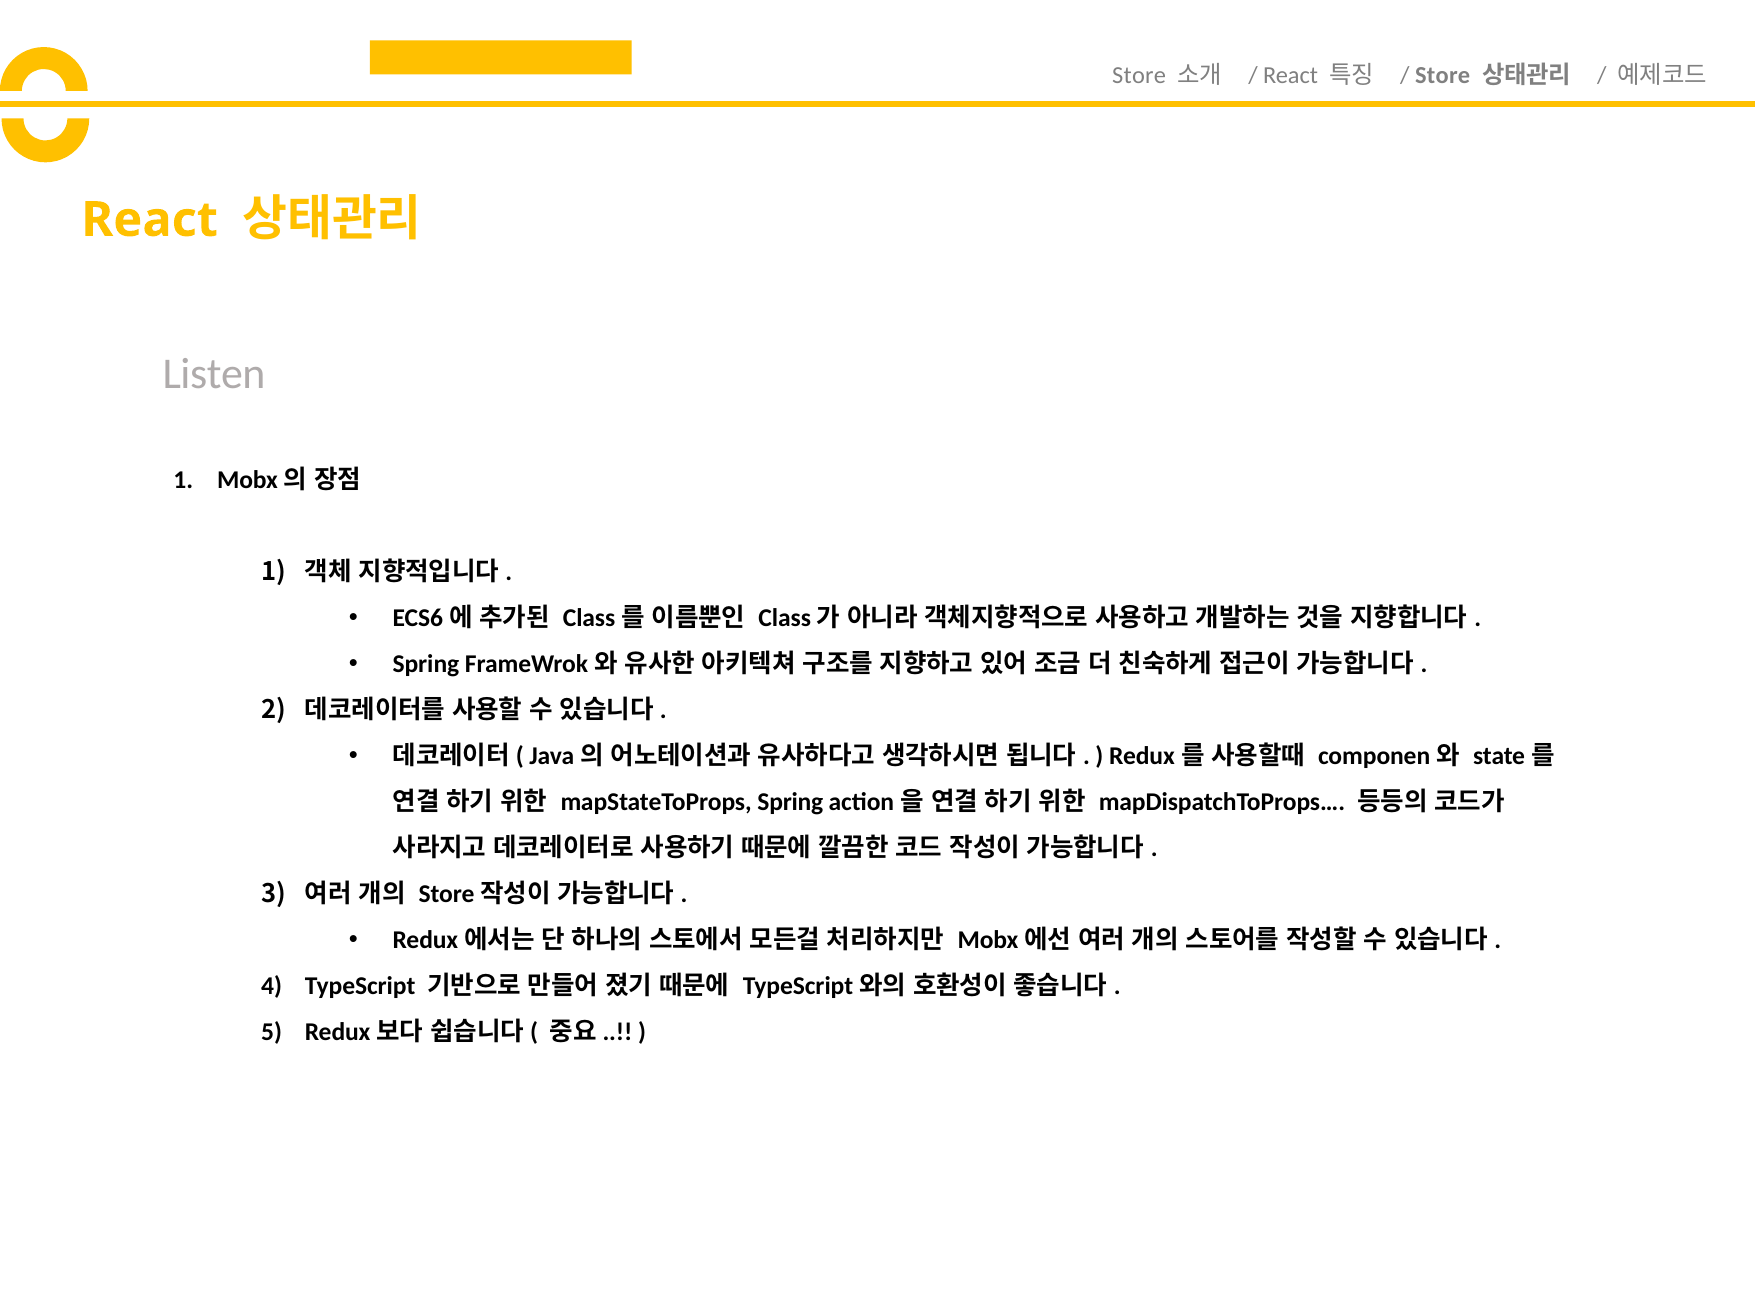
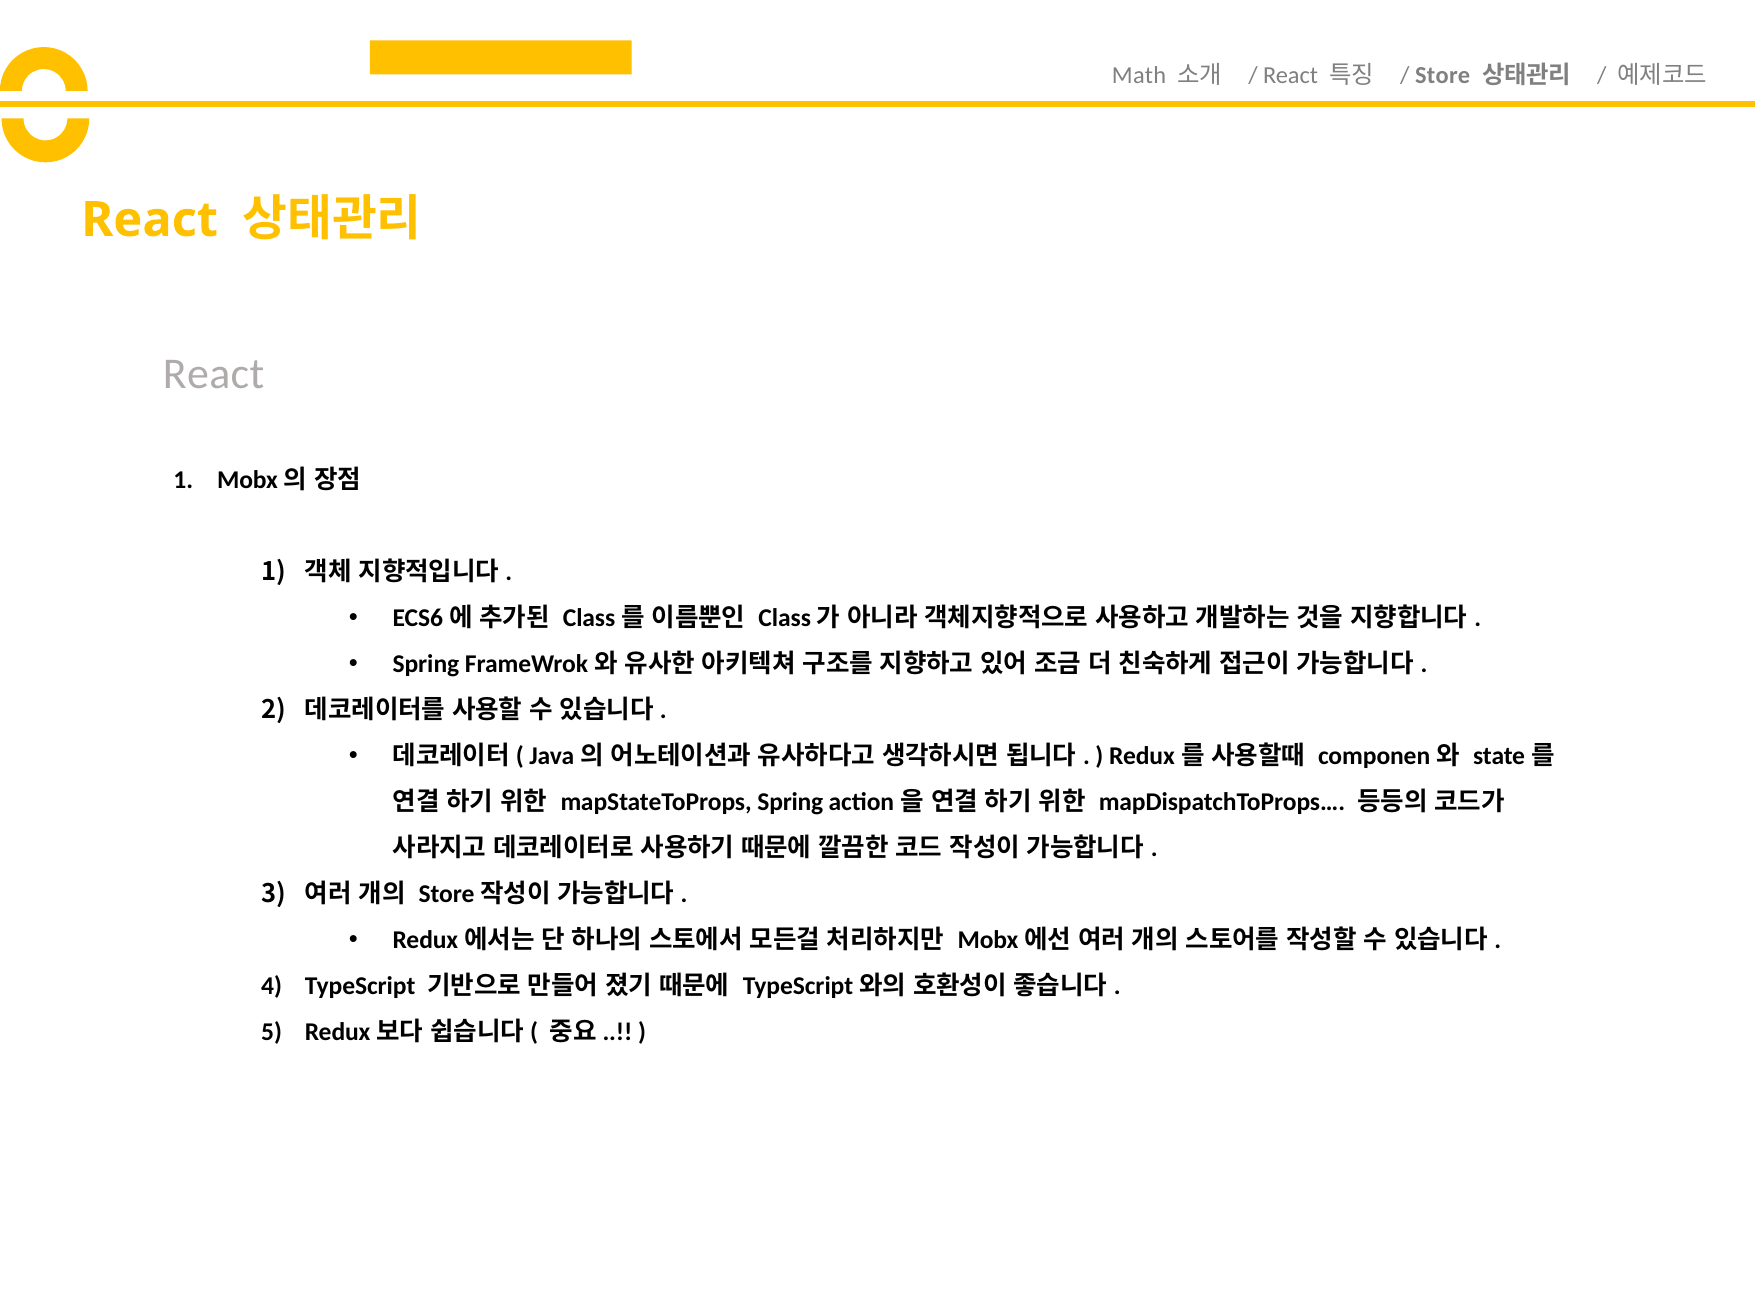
Store: Store -> Math (1139, 75)
Listen: Listen -> React (214, 375)
